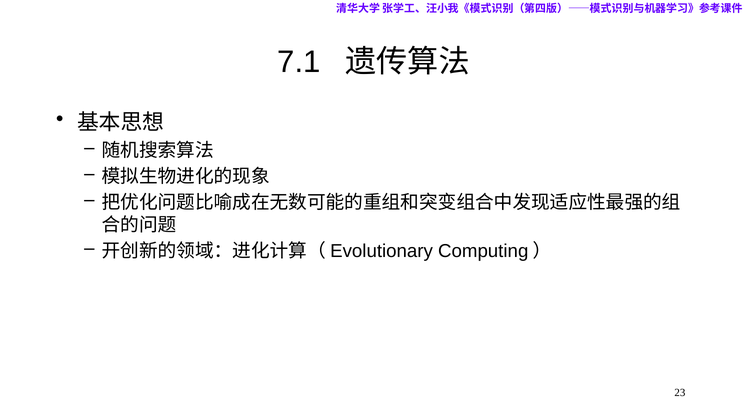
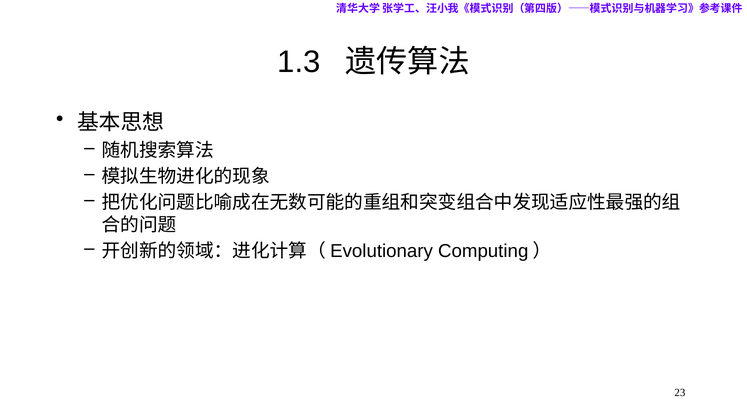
7.1: 7.1 -> 1.3 (299, 62)
